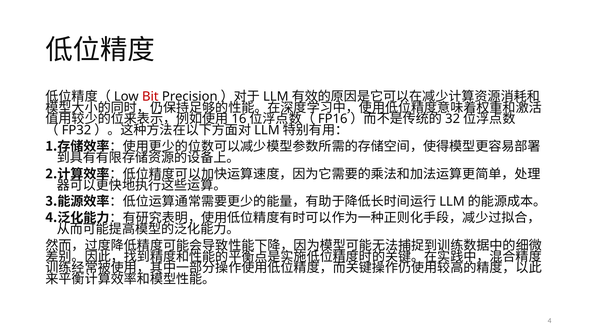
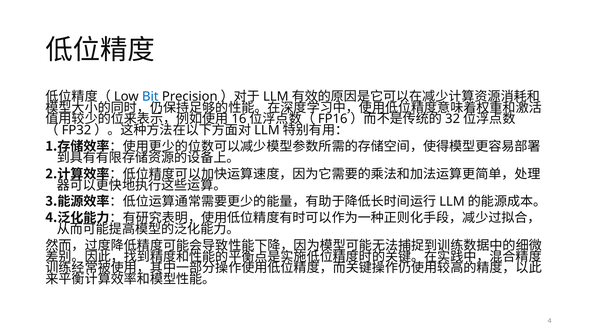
Bit colour: red -> blue (150, 96)
